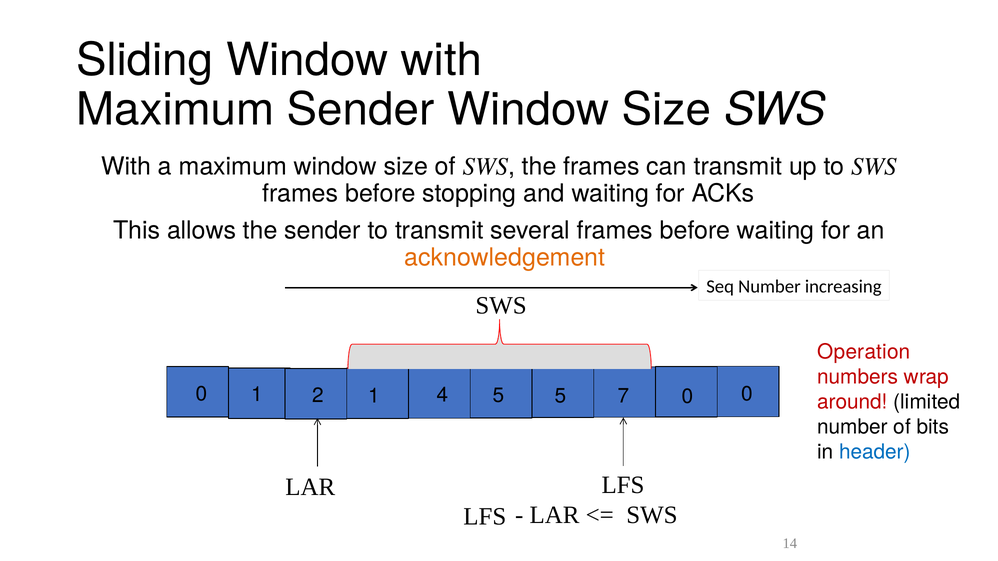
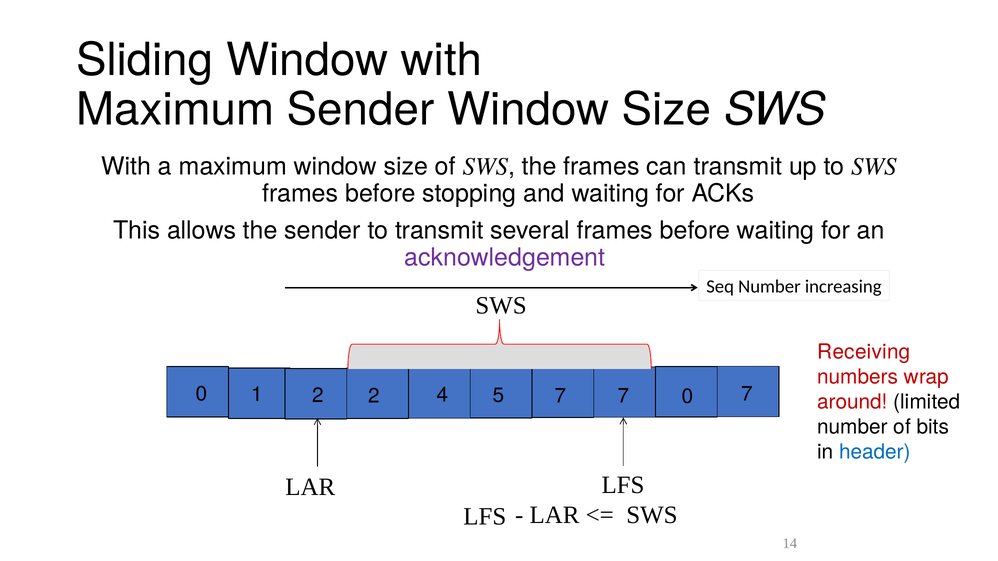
acknowledgement colour: orange -> purple (505, 258)
Operation: Operation -> Receiving (864, 352)
2 1: 1 -> 2 (374, 396)
5 5: 5 -> 7 (561, 396)
0: 0 -> 7 (747, 394)
